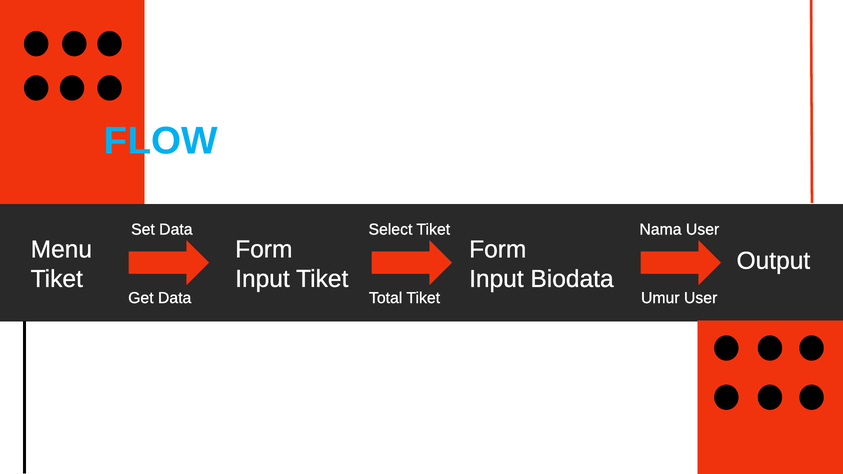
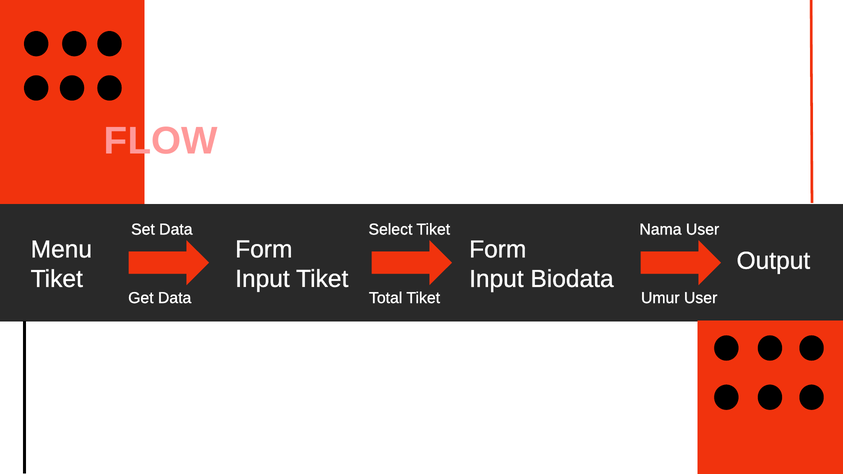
FLOW colour: light blue -> pink (161, 141)
